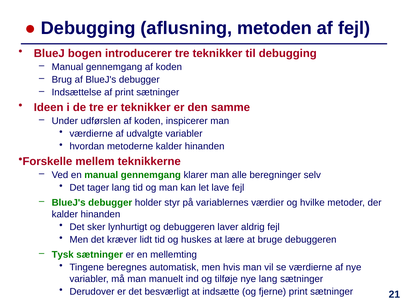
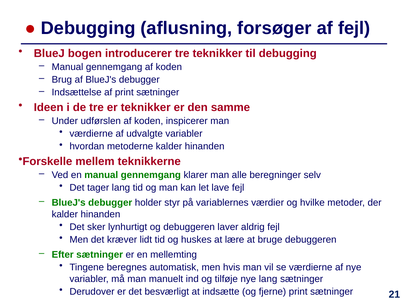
metoden: metoden -> forsøger (274, 28)
Tysk: Tysk -> Efter (63, 255)
